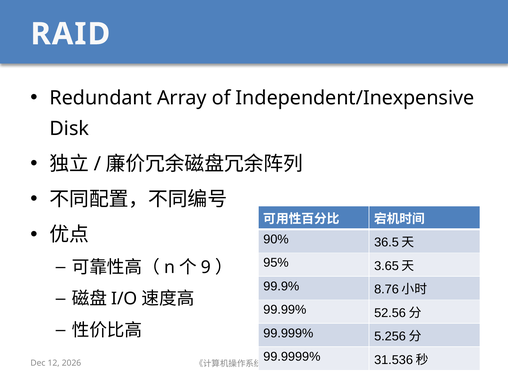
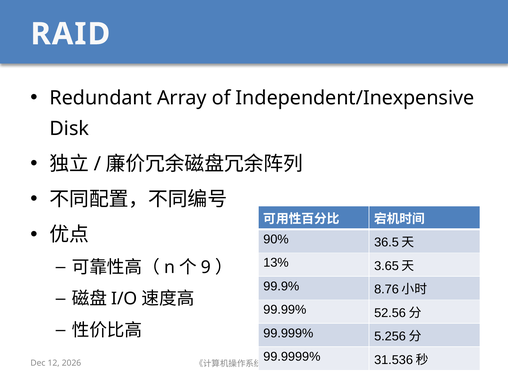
95%: 95% -> 13% (276, 263)
